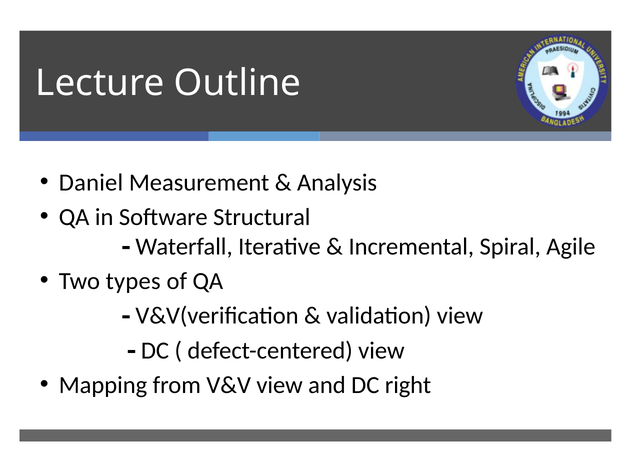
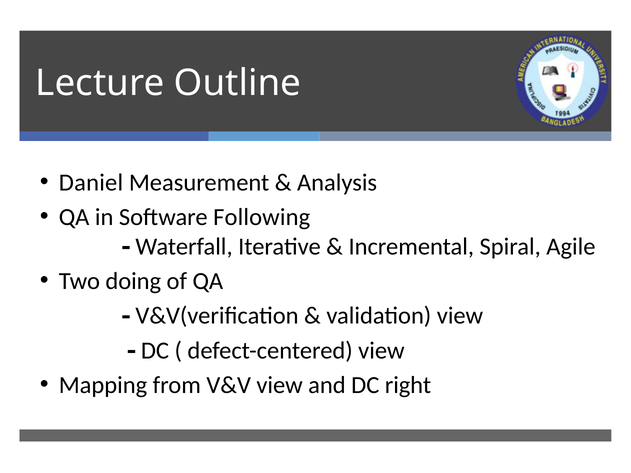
Structural: Structural -> Following (262, 217)
types: types -> doing (133, 281)
